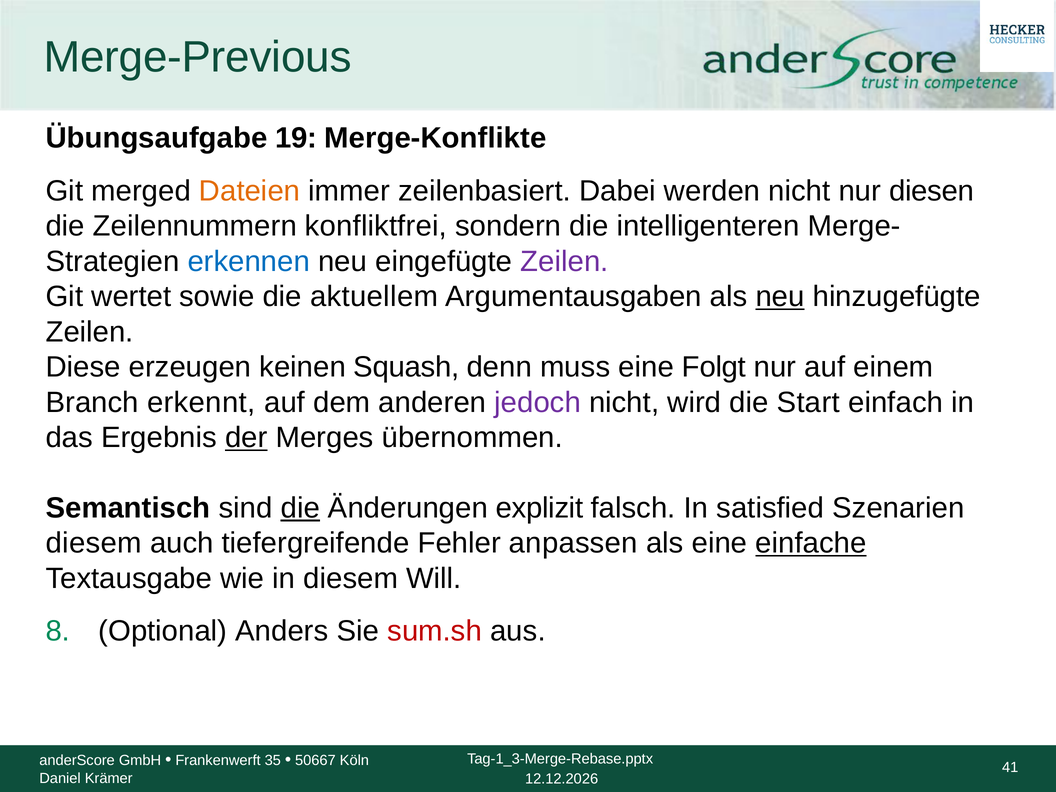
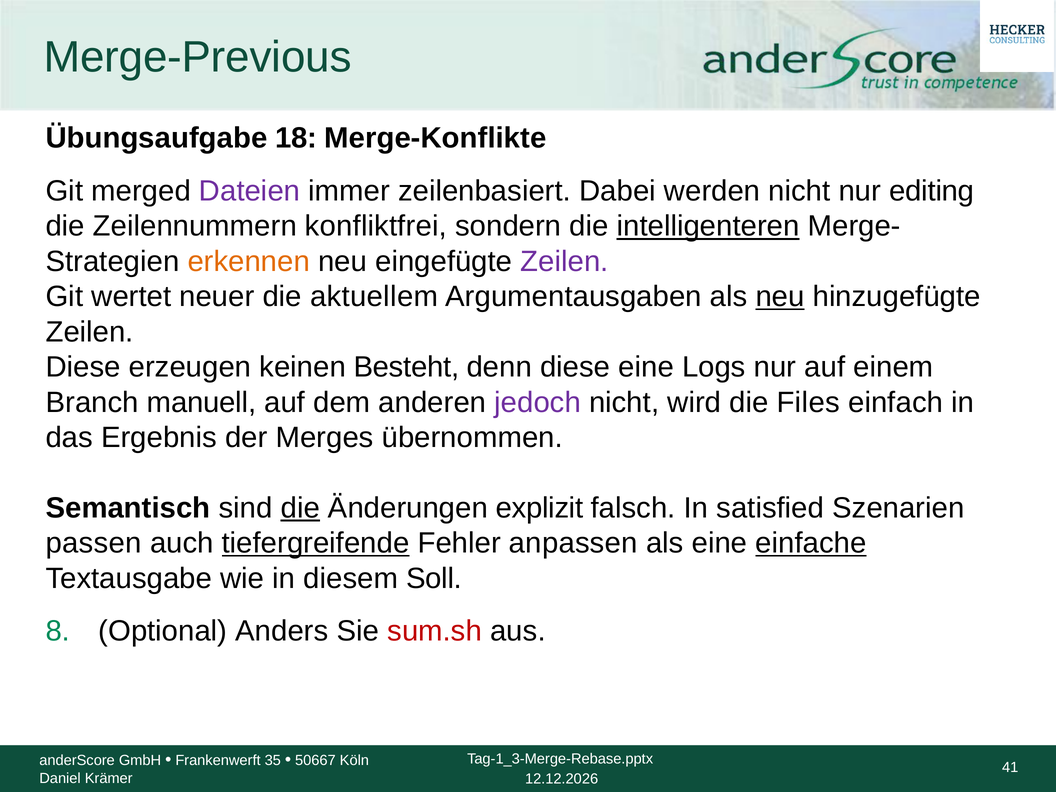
19: 19 -> 18 (296, 138)
Dateien colour: orange -> purple (250, 191)
diesen: diesen -> editing (932, 191)
intelligenteren underline: none -> present (708, 226)
erkennen colour: blue -> orange (249, 262)
sowie: sowie -> neuer (217, 297)
Squash: Squash -> Besteht (406, 367)
denn muss: muss -> diese (575, 367)
Folgt: Folgt -> Logs (714, 367)
erkennt: erkennt -> manuell (201, 402)
Start: Start -> Files (808, 402)
der underline: present -> none (246, 438)
diesem: diesem -> passen (94, 543)
tiefergreifende underline: none -> present (316, 543)
Will: Will -> Soll (434, 578)
